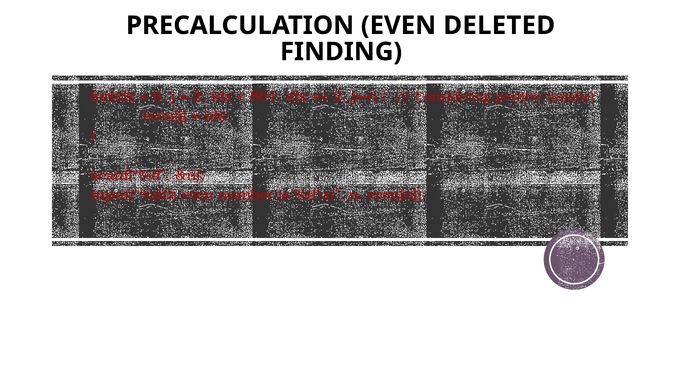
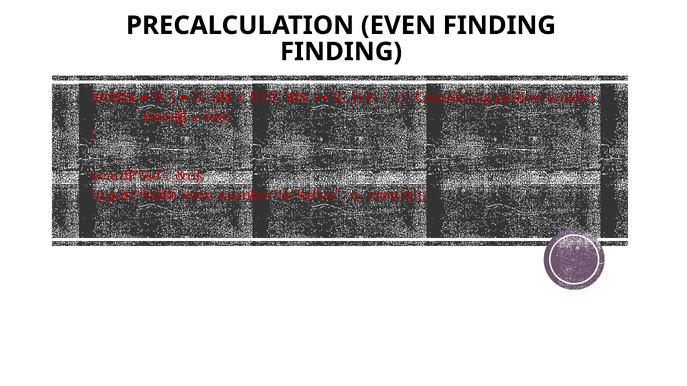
EVEN DELETED: DELETED -> FINDING (499, 25)
6: 6 -> 9 (160, 97)
2: 2 -> 3 (200, 97)
801: 801 -> 515 (266, 97)
